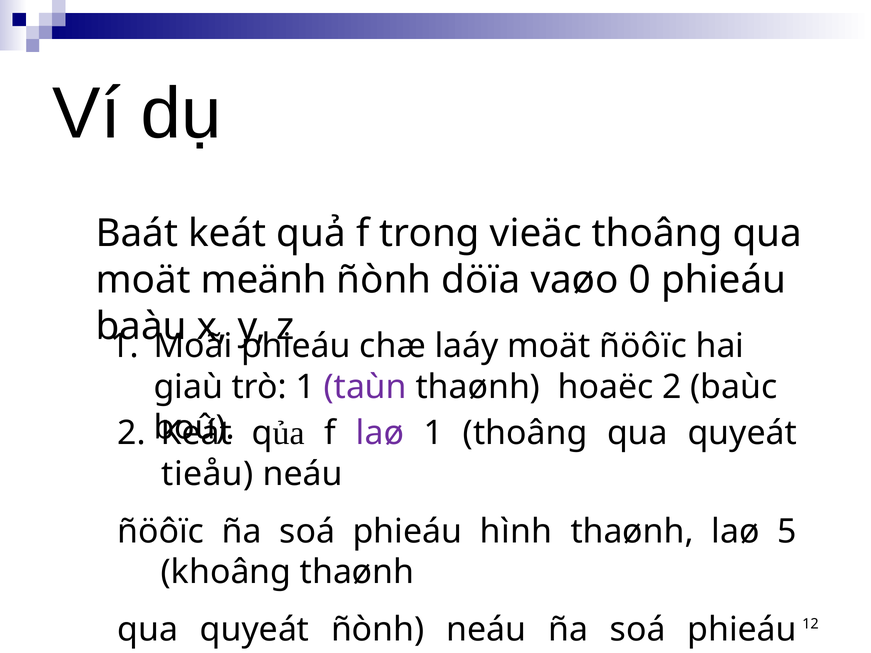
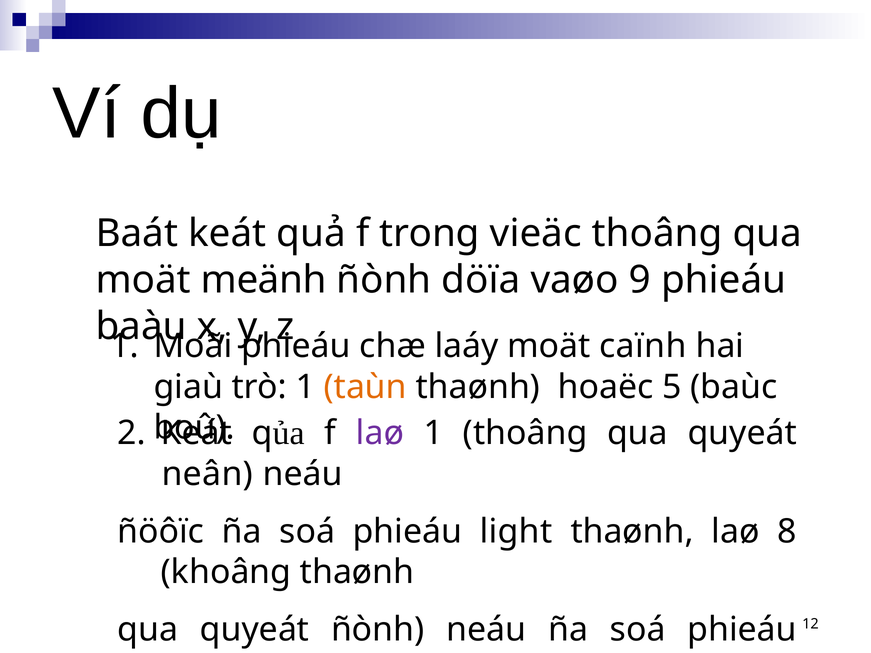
0: 0 -> 9 (640, 280)
moät ñöôïc: ñöôïc -> caïnh (643, 346)
taùn colour: purple -> orange (365, 387)
hoaëc 2: 2 -> 5 (672, 387)
tieåu: tieåu -> neân (207, 474)
hình: hình -> light (516, 532)
5: 5 -> 8 (787, 532)
